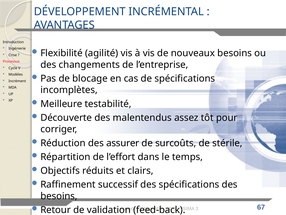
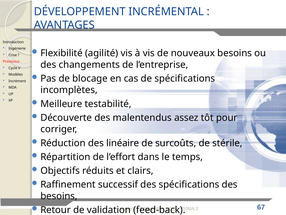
assurer: assurer -> linéaire (123, 143)
